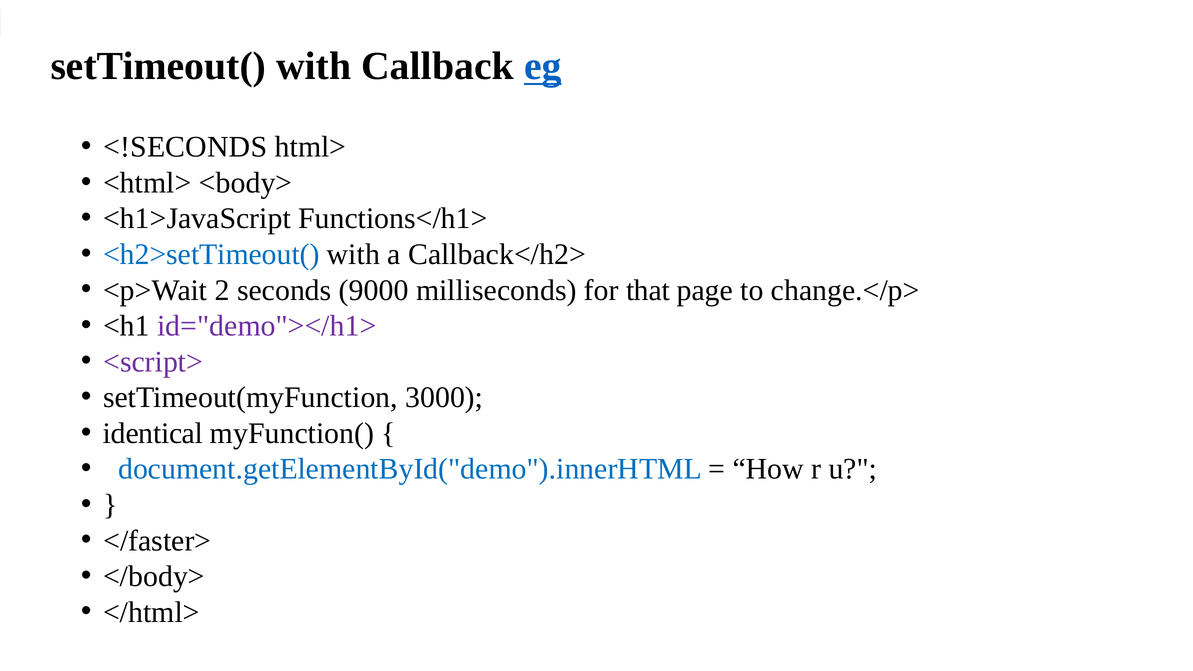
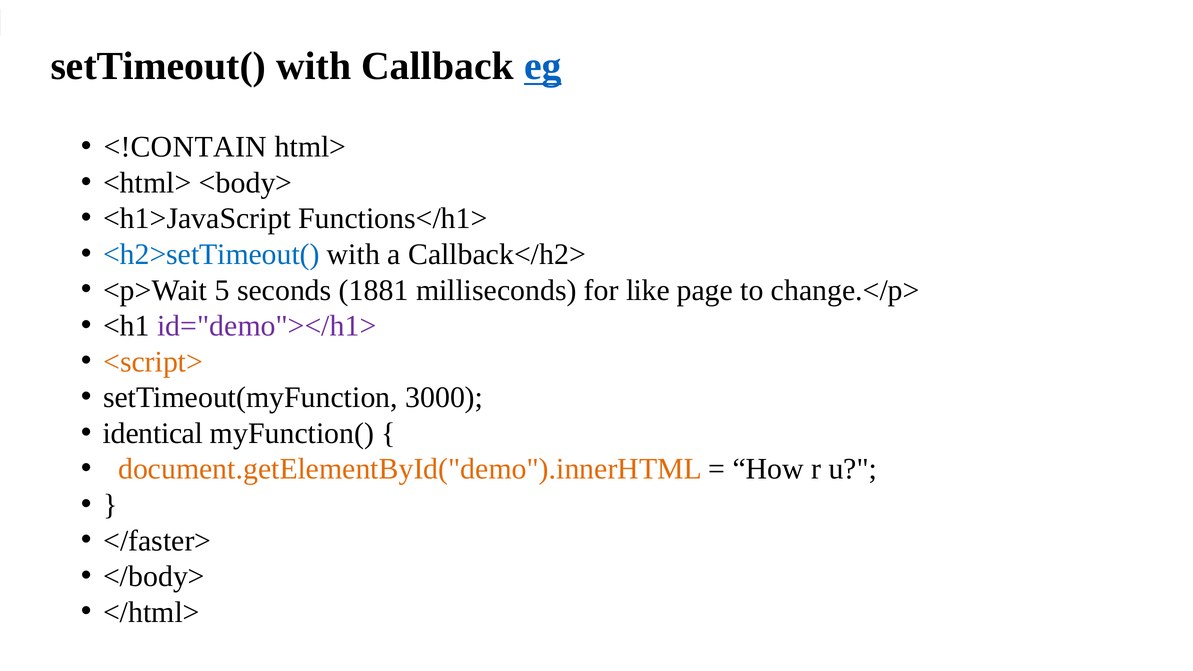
<!SECONDS: <!SECONDS -> <!CONTAIN (185, 147)
2: 2 -> 5 (222, 290)
9000: 9000 -> 1881 (374, 290)
that: that -> like (648, 290)
<script> colour: purple -> orange (153, 362)
document.getElementById("demo").innerHTML colour: blue -> orange (410, 469)
